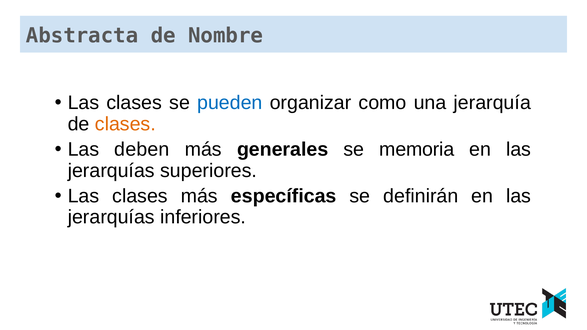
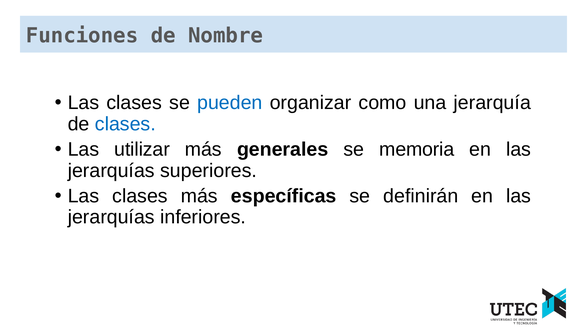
Abstracta: Abstracta -> Funciones (82, 36)
clases colour: orange -> blue (125, 124)
deben: deben -> utilizar (142, 150)
